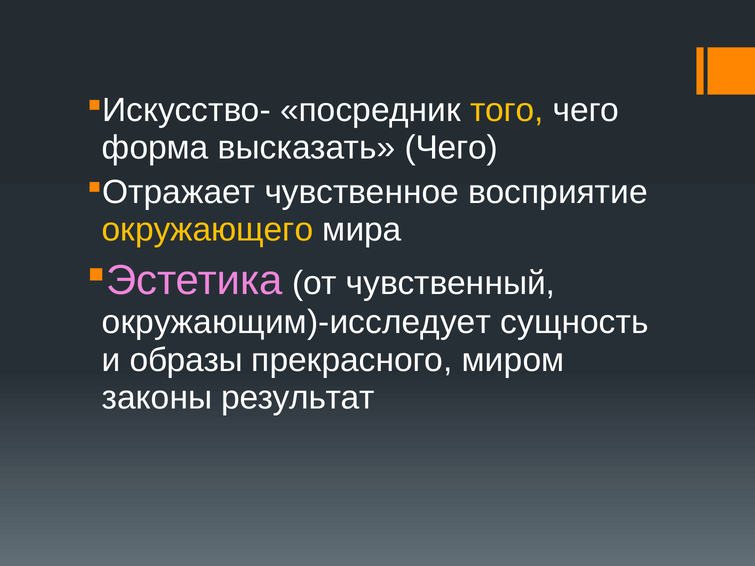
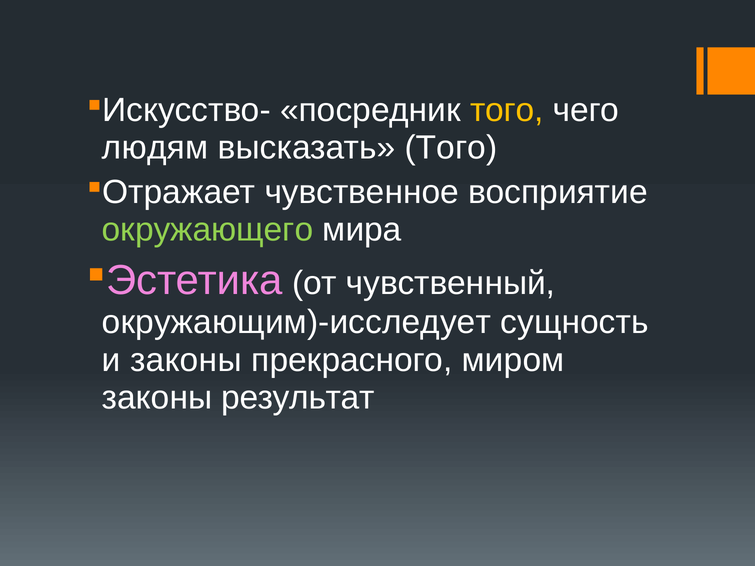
форма: форма -> людям (155, 148)
высказать Чего: Чего -> Того (451, 148)
окружающего colour: yellow -> light green (208, 230)
и образы: образы -> законы (186, 360)
